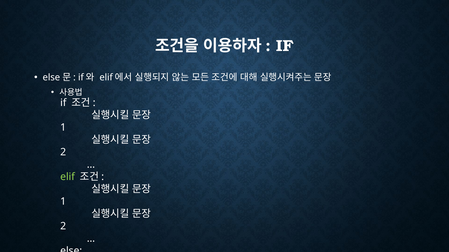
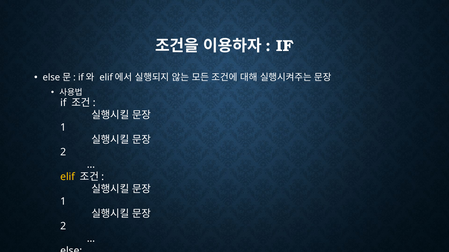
elif colour: light green -> yellow (68, 177)
